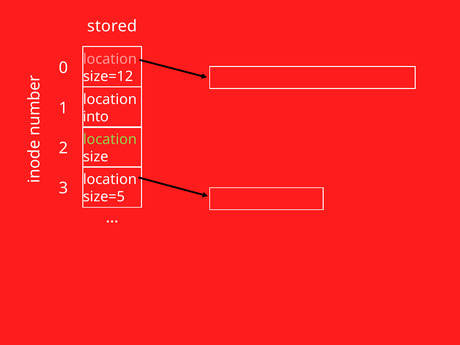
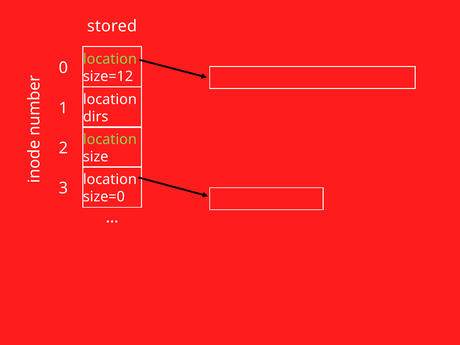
location colour: pink -> light green (110, 59)
into: into -> dirs (96, 117)
size=5: size=5 -> size=0 (104, 197)
